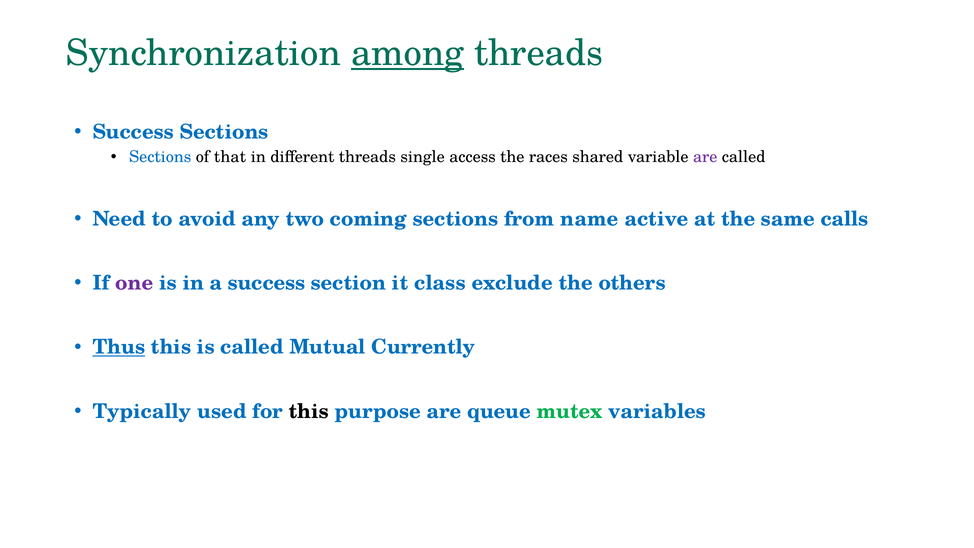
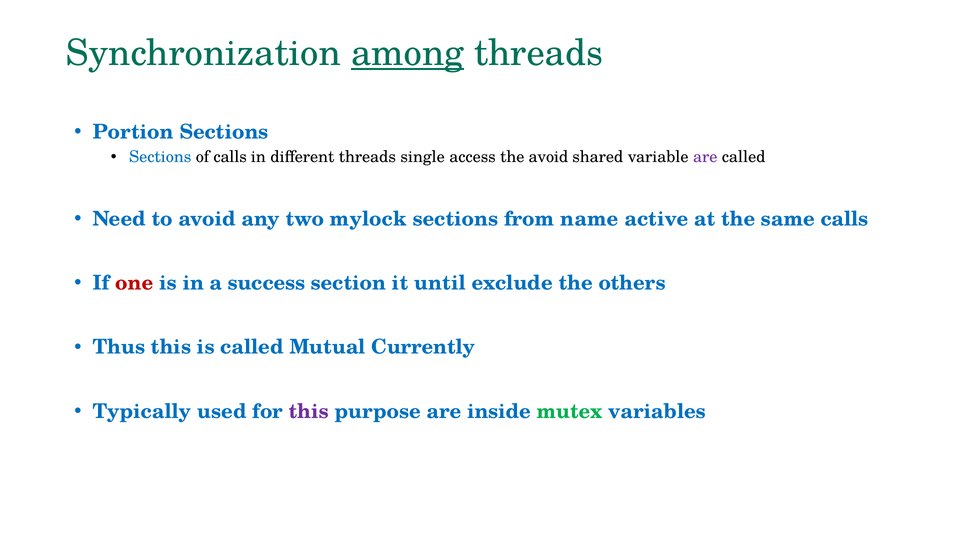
Success: Success -> Portion (133, 132)
of that: that -> calls (230, 157)
the races: races -> avoid (548, 157)
coming: coming -> mylock (368, 219)
one colour: purple -> red (134, 283)
class: class -> until (440, 283)
Thus underline: present -> none (119, 347)
this colour: black -> purple (309, 411)
queue: queue -> inside (499, 411)
